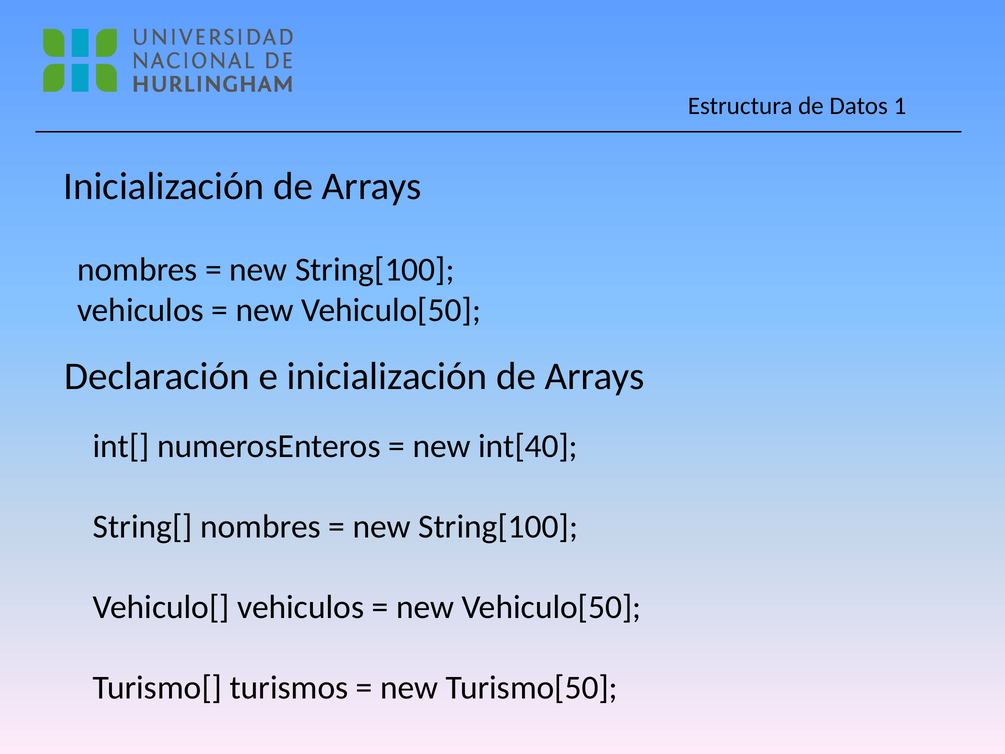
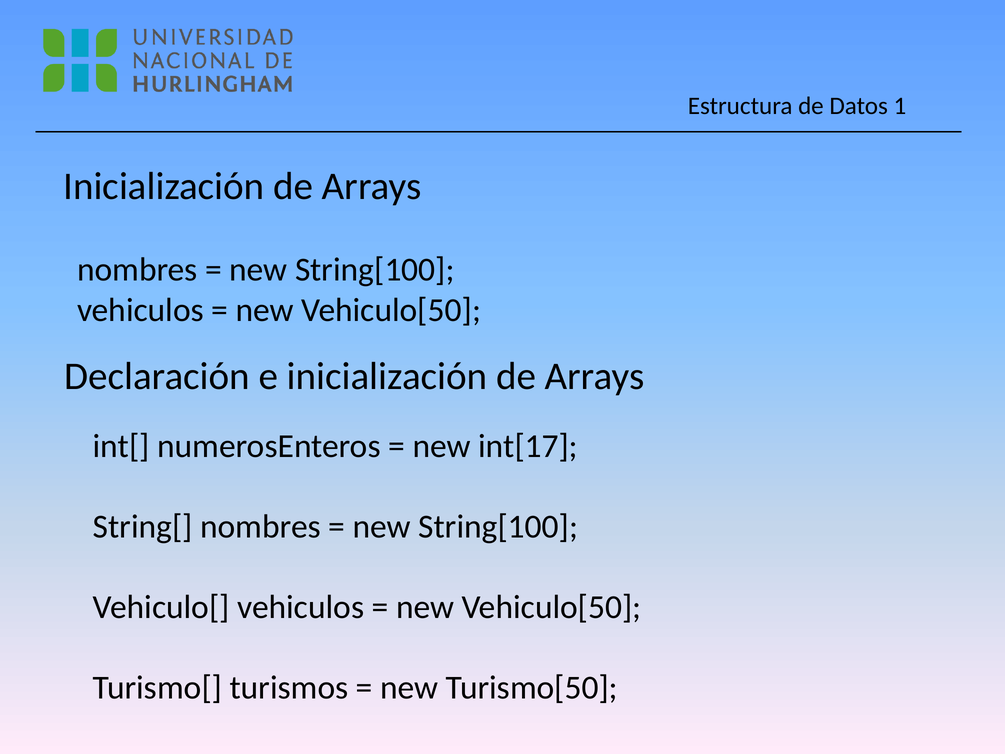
int[40: int[40 -> int[17 (528, 446)
